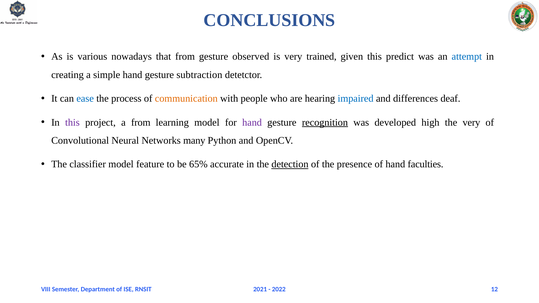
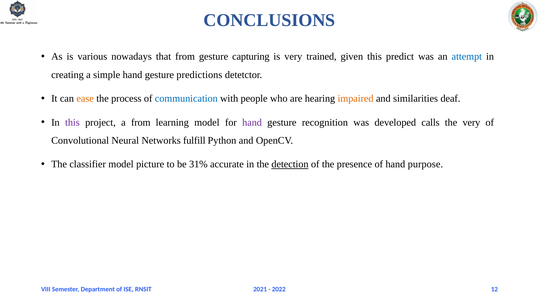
observed: observed -> capturing (251, 57)
subtraction: subtraction -> predictions (199, 75)
ease colour: blue -> orange (85, 99)
communication colour: orange -> blue (186, 99)
impaired colour: blue -> orange (356, 99)
differences: differences -> similarities (416, 99)
recognition underline: present -> none (325, 122)
high: high -> calls (431, 122)
many: many -> fulfill (194, 141)
feature: feature -> picture (150, 164)
65%: 65% -> 31% (198, 164)
faculties: faculties -> purpose (425, 164)
